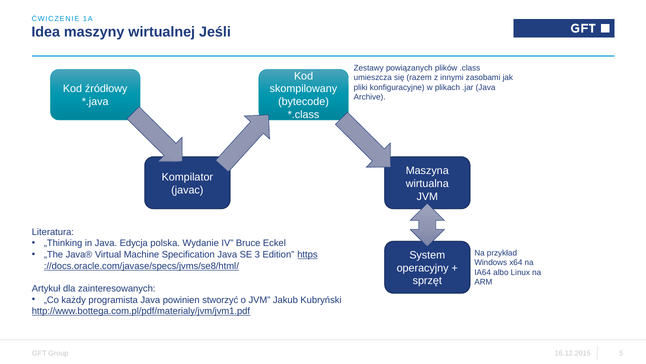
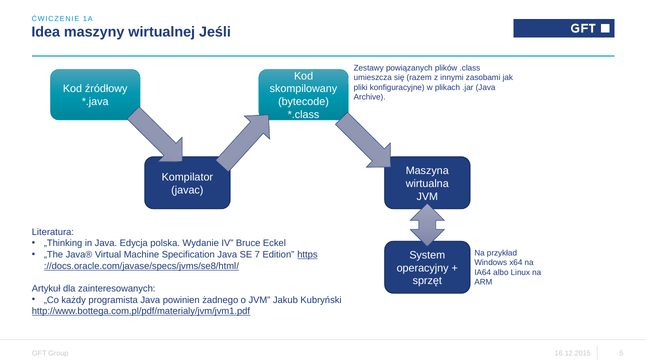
3: 3 -> 7 (257, 254)
stworzyć: stworzyć -> żadnego (220, 299)
